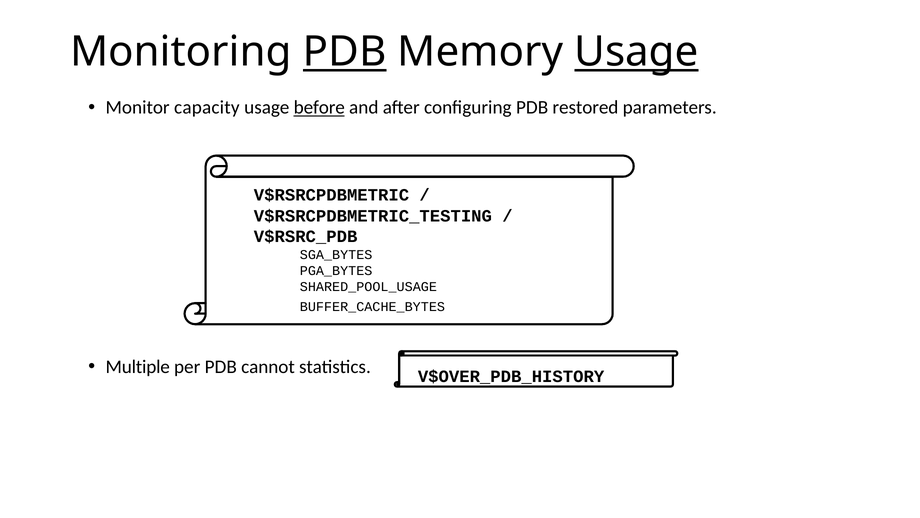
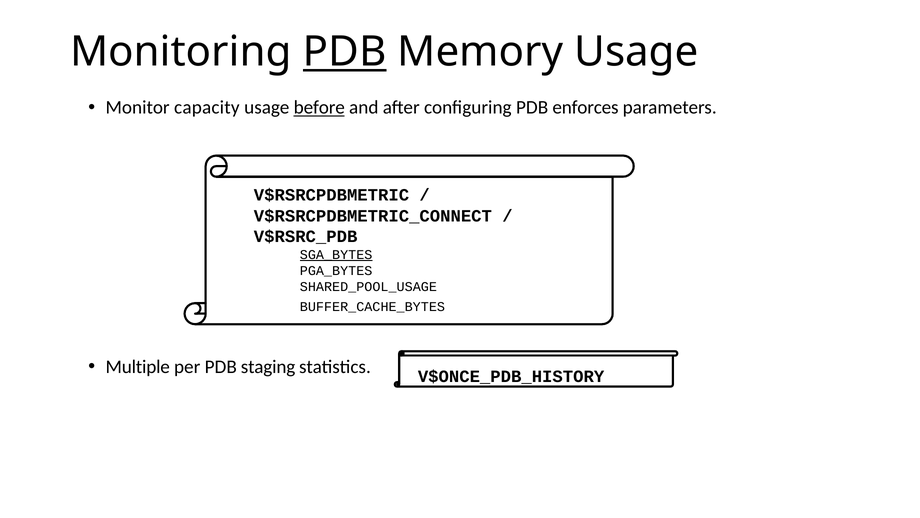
Usage underline: present -> none (636, 52)
restored: restored -> enforces (585, 108)
V$RSRCPDBMETRIC_TESTING: V$RSRCPDBMETRIC_TESTING -> V$RSRCPDBMETRIC_CONNECT (373, 216)
SGA_BYTES underline: none -> present (336, 255)
cannot: cannot -> staging (268, 367)
V$OVER_PDB_HISTORY: V$OVER_PDB_HISTORY -> V$ONCE_PDB_HISTORY (511, 376)
